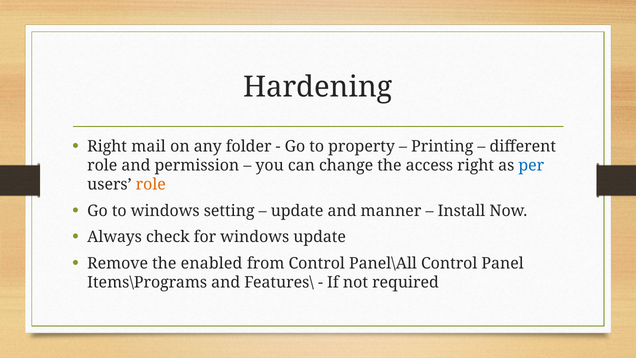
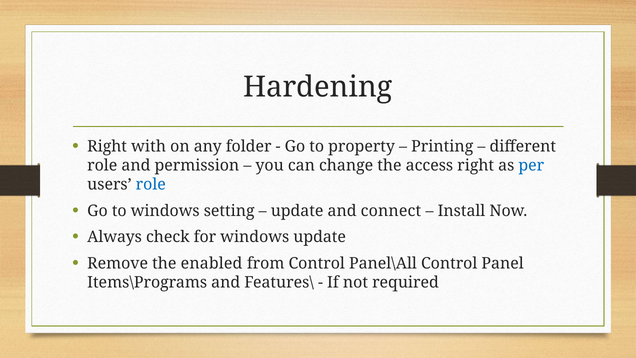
mail: mail -> with (149, 146)
role colour: orange -> blue (151, 185)
manner: manner -> connect (391, 211)
